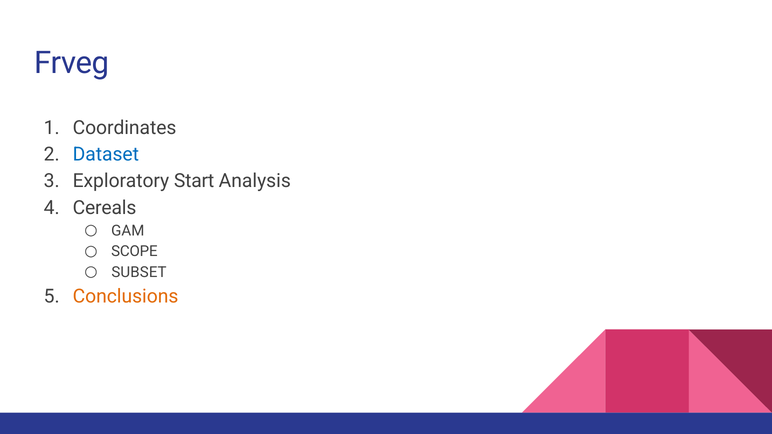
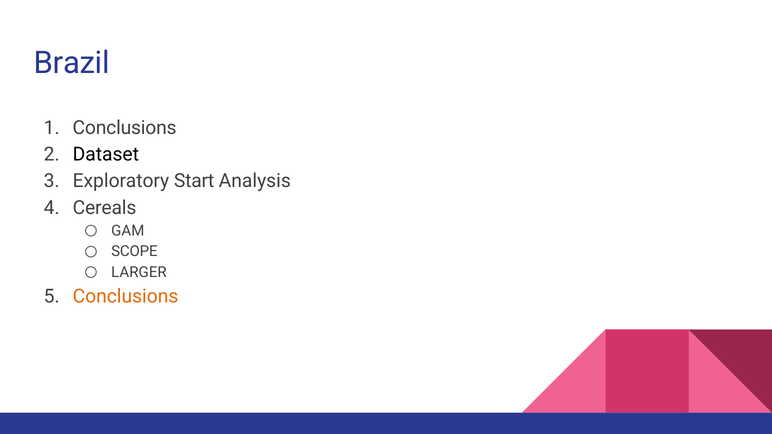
Frveg: Frveg -> Brazil (72, 63)
Coordinates: Coordinates -> Conclusions (125, 128)
Dataset colour: blue -> black (106, 155)
SUBSET: SUBSET -> LARGER (139, 272)
